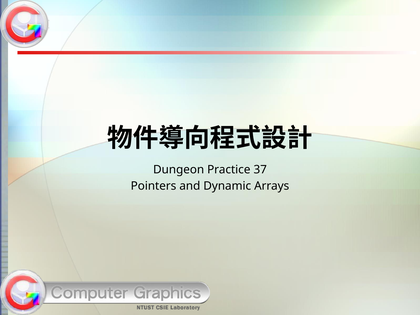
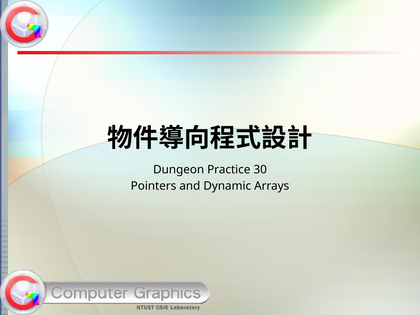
37: 37 -> 30 (260, 170)
